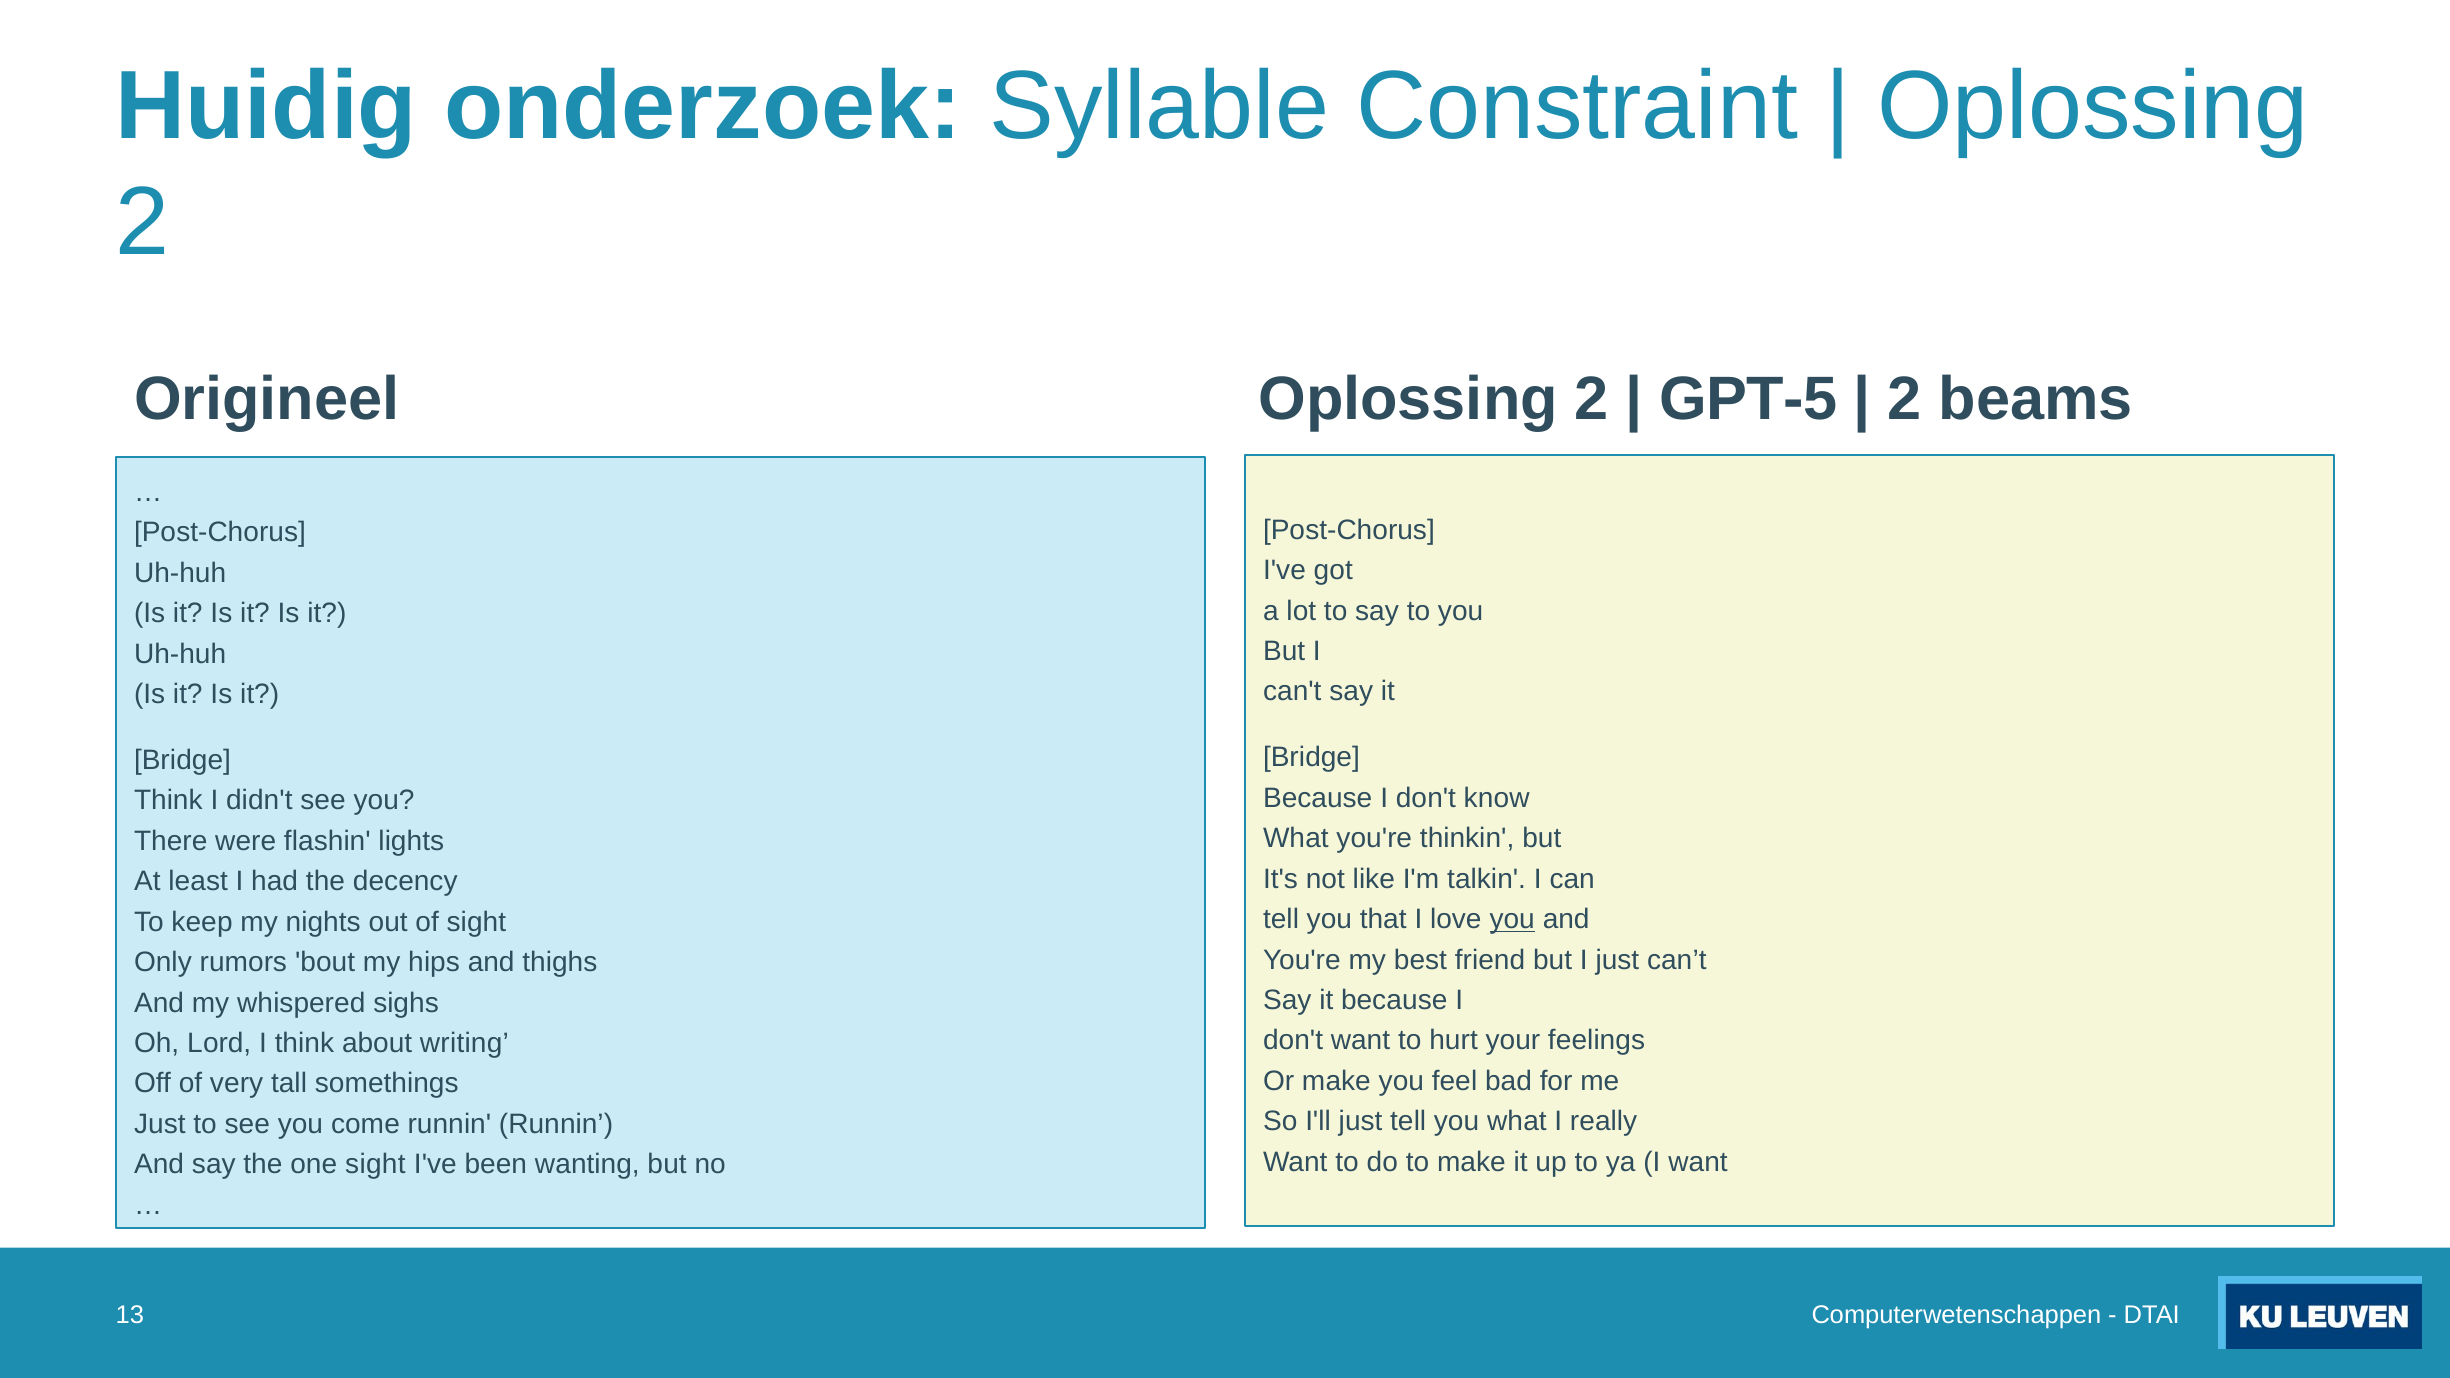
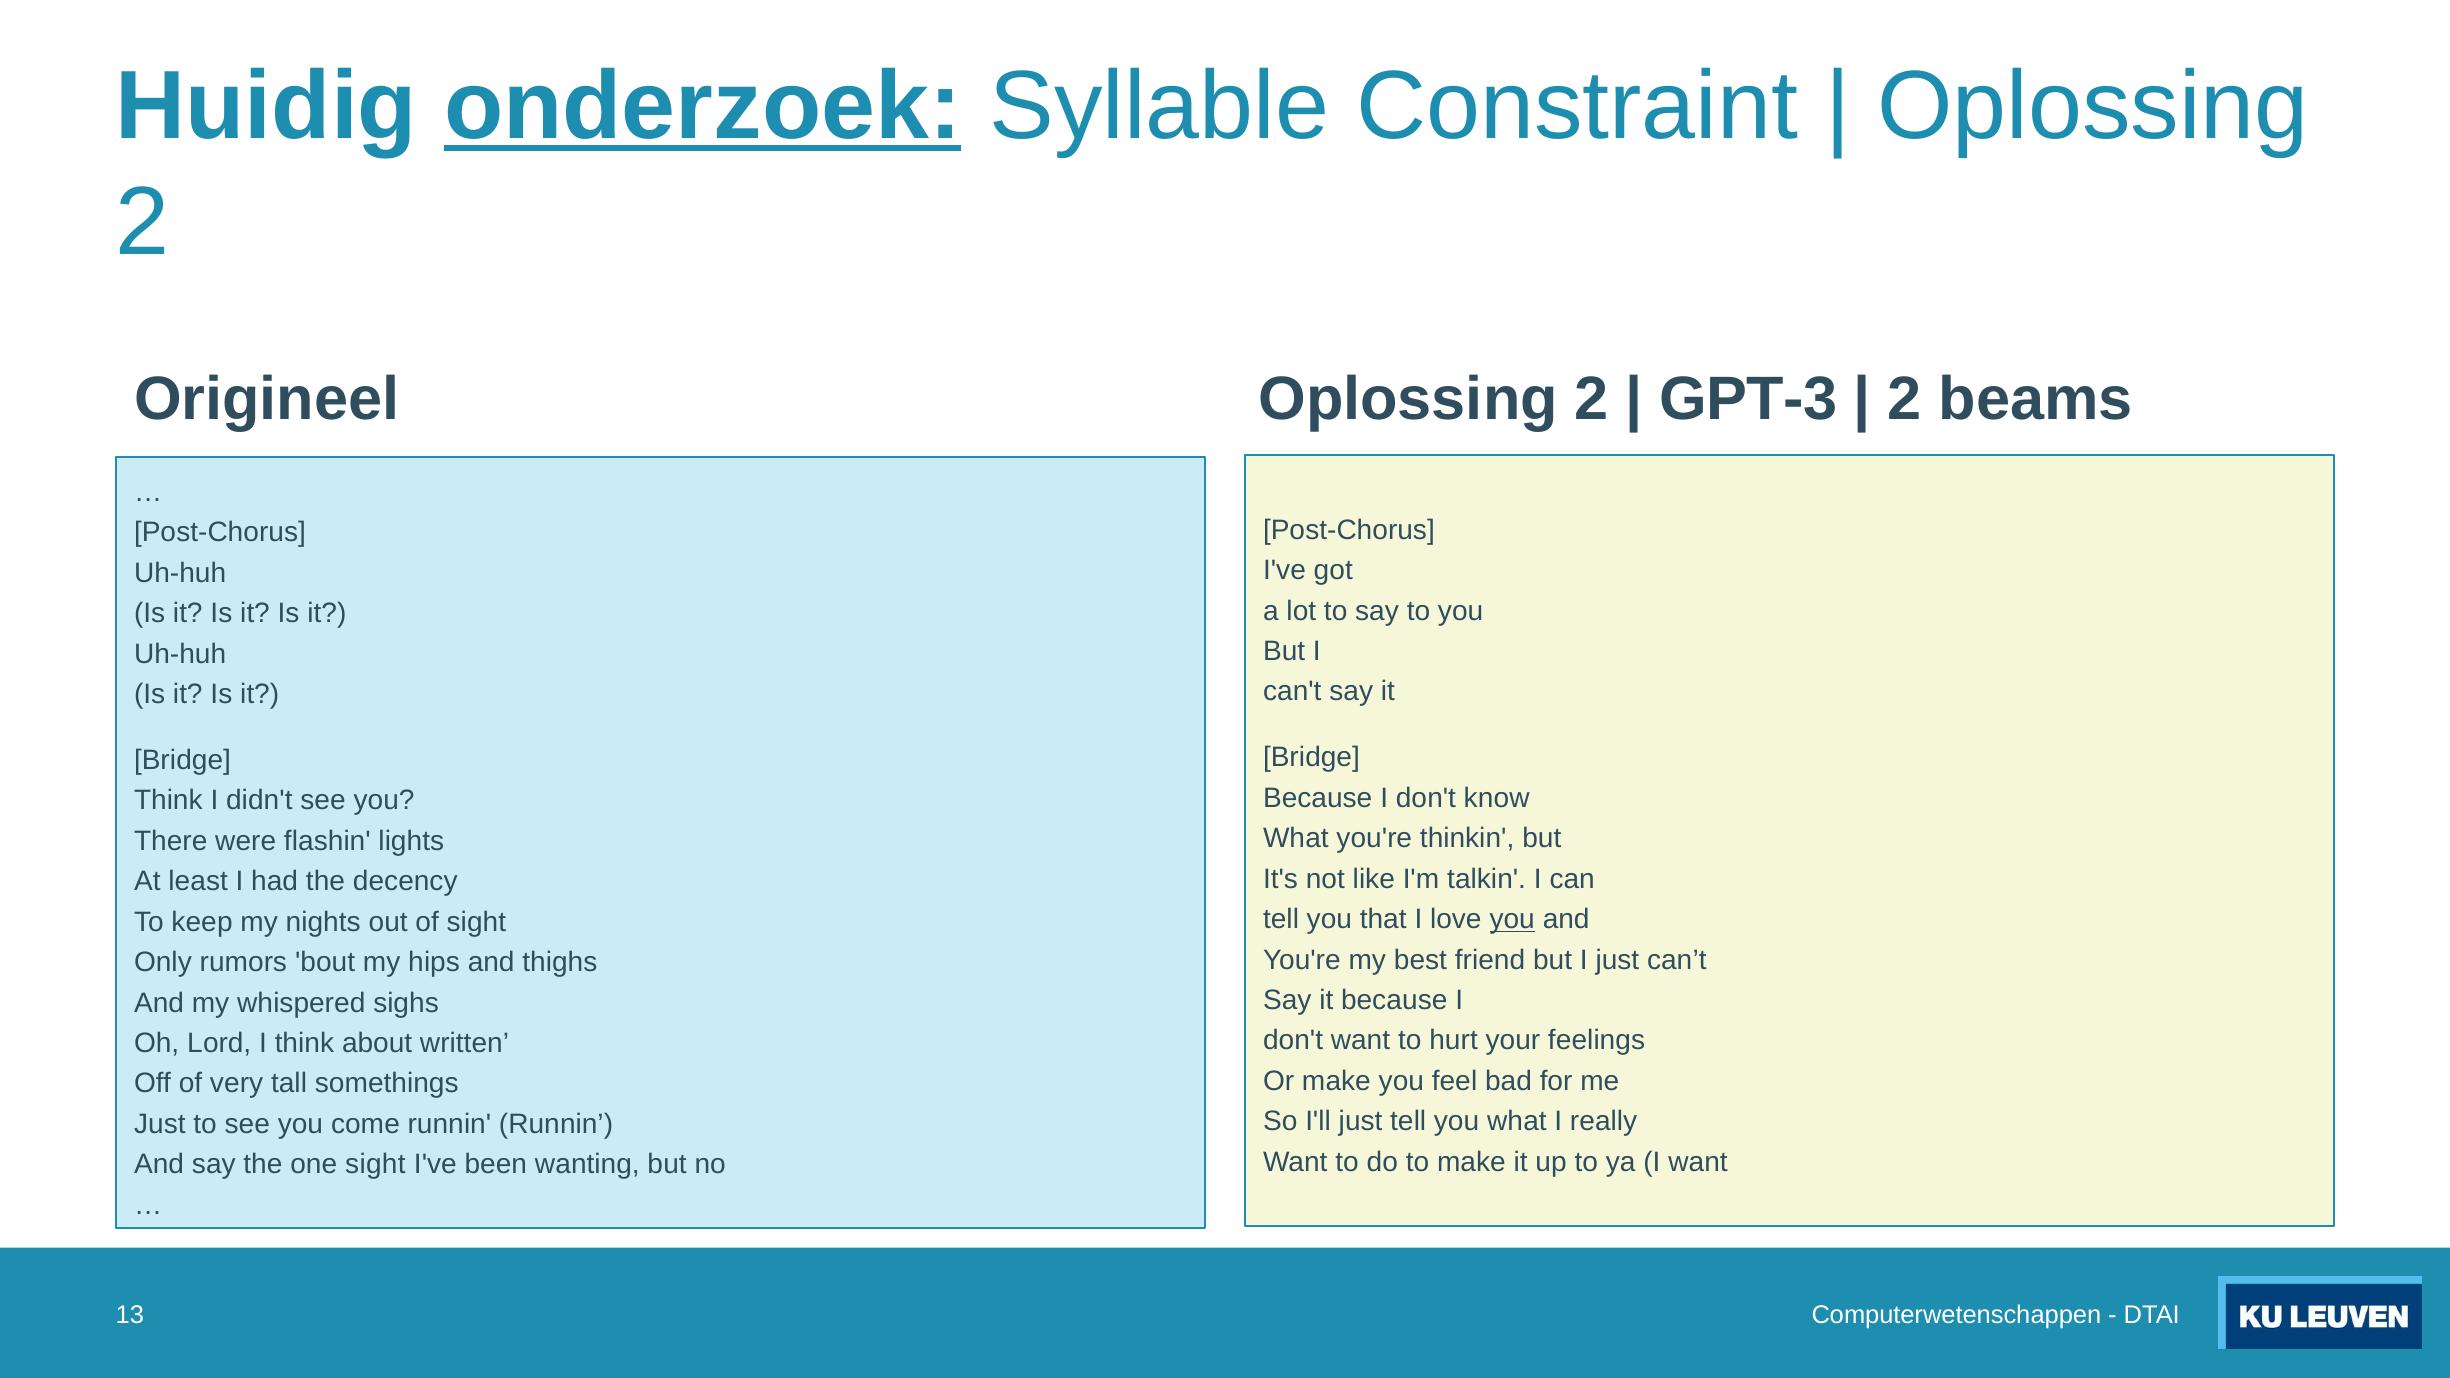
onderzoek underline: none -> present (703, 107)
GPT-5: GPT-5 -> GPT-3 (1749, 400)
writing: writing -> written (465, 1043)
